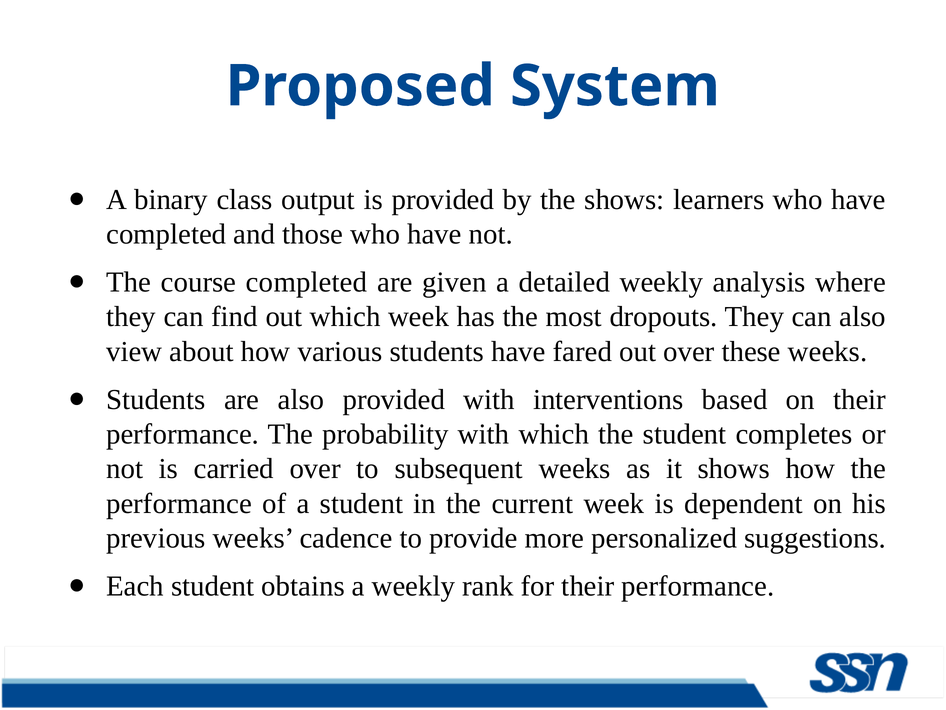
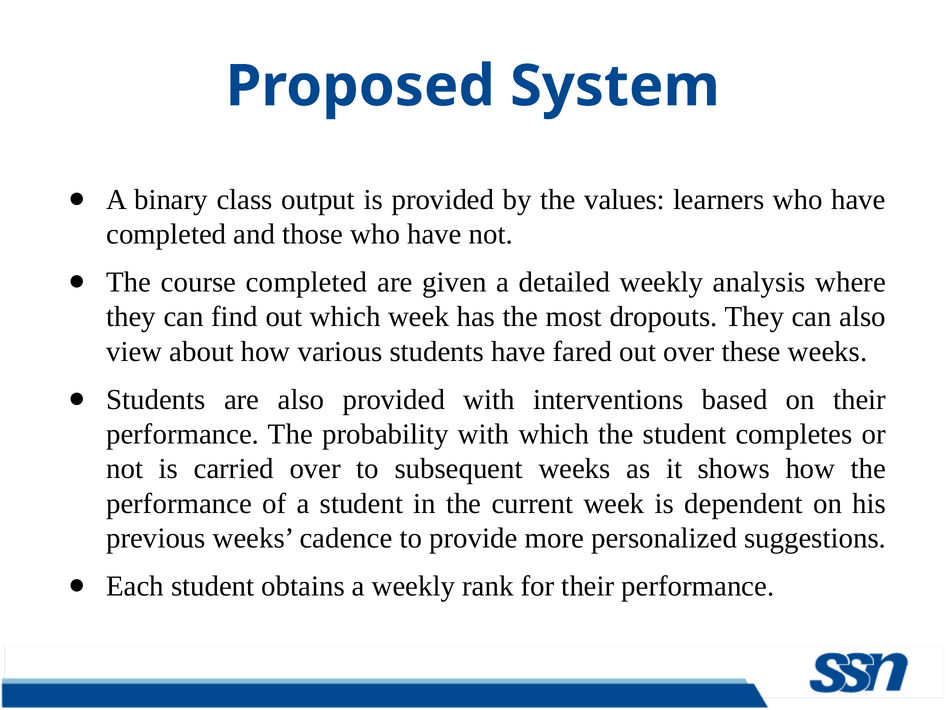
the shows: shows -> values (624, 200)
